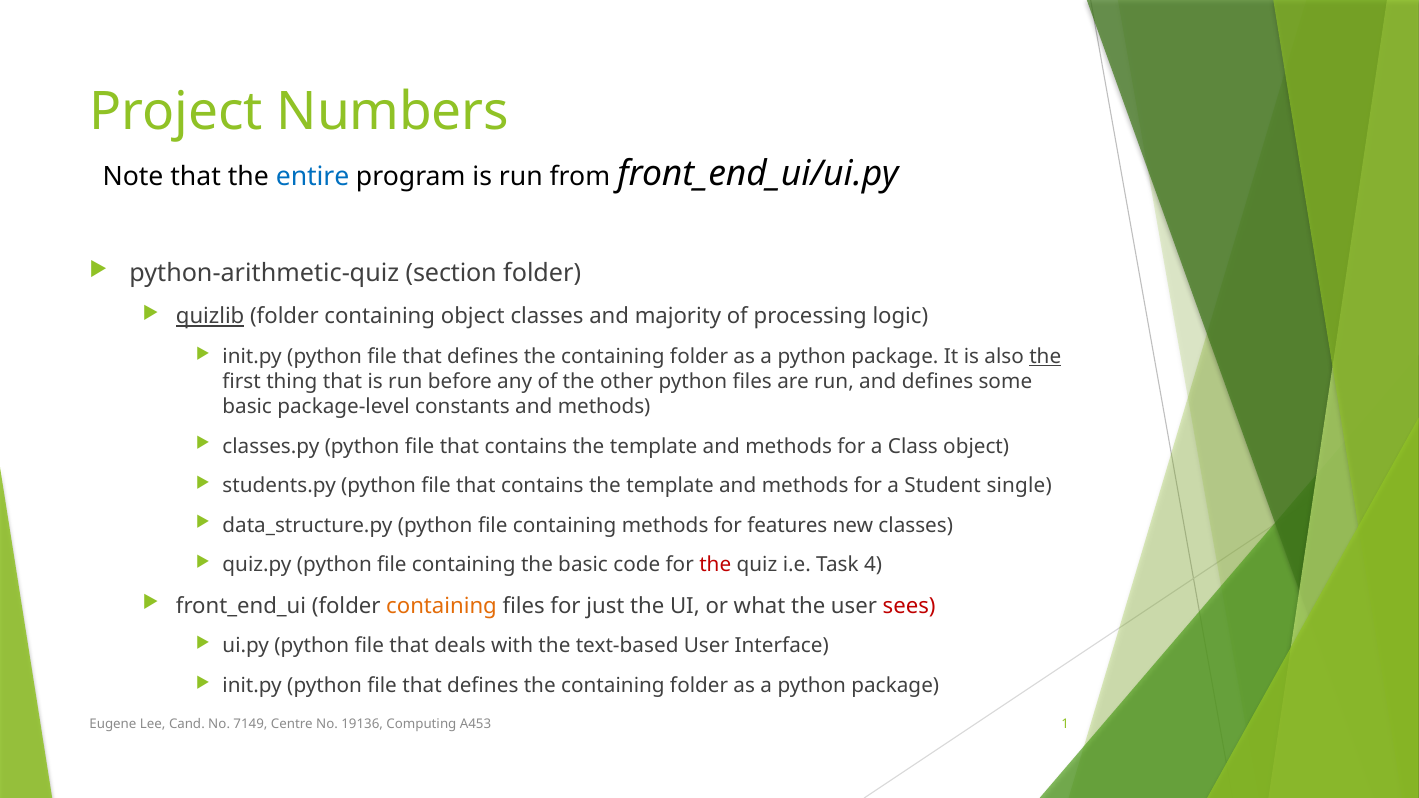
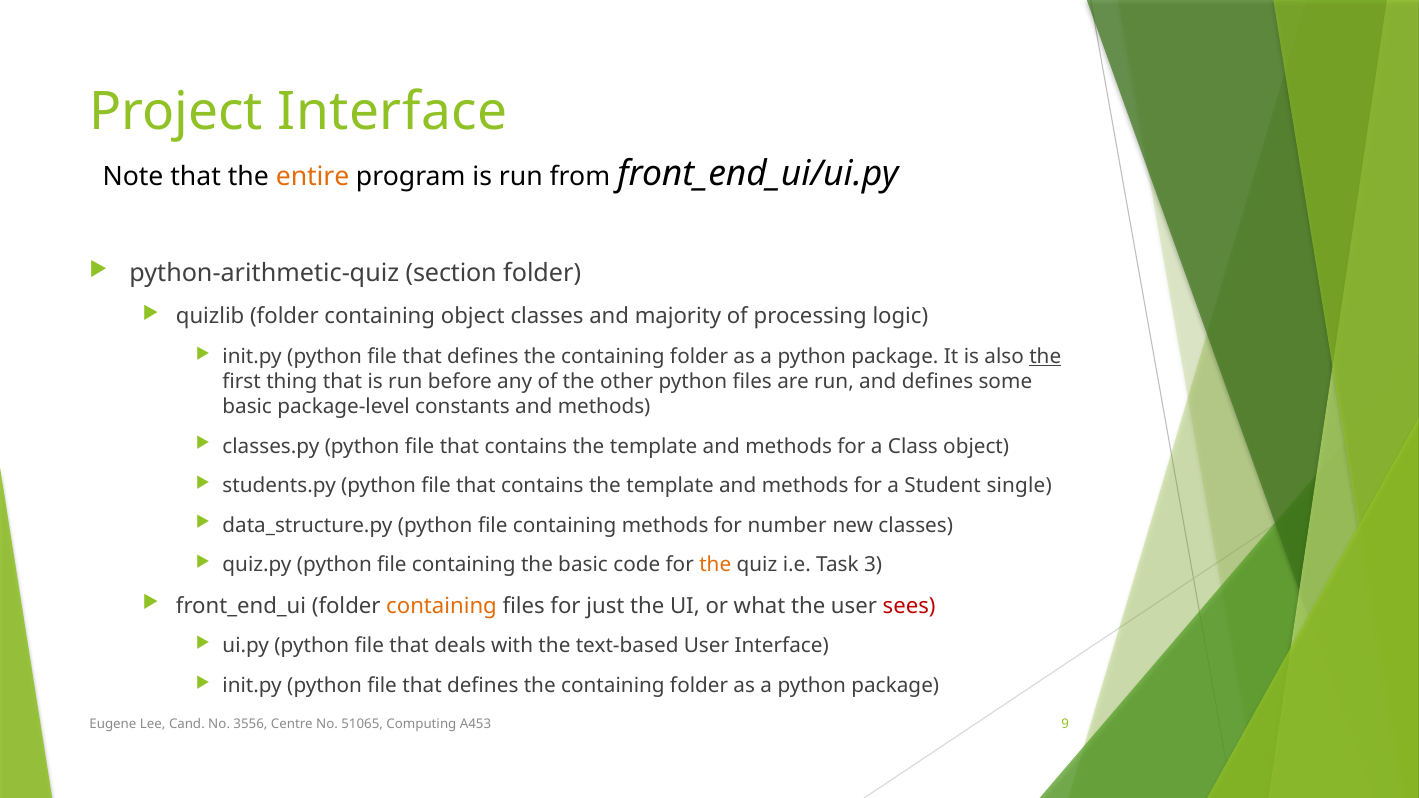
Project Numbers: Numbers -> Interface (393, 112)
entire colour: blue -> orange (313, 177)
quizlib underline: present -> none (210, 317)
features: features -> number (787, 526)
the colour: red -> orange (715, 565)
4: 4 -> 3 (873, 565)
7149: 7149 -> 3556 (250, 724)
19136: 19136 -> 51065 (362, 724)
1: 1 -> 9 (1065, 724)
